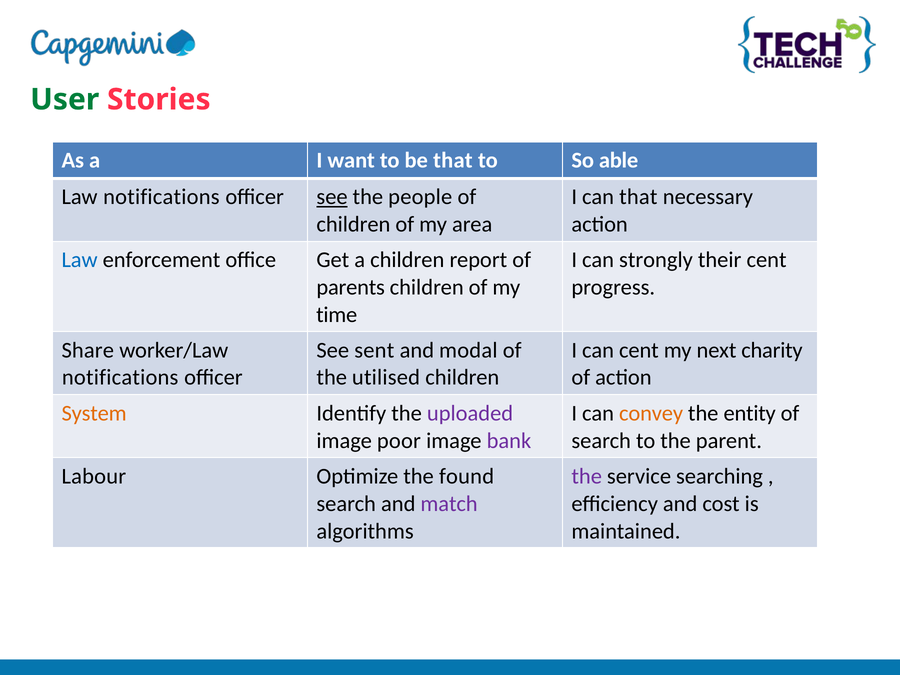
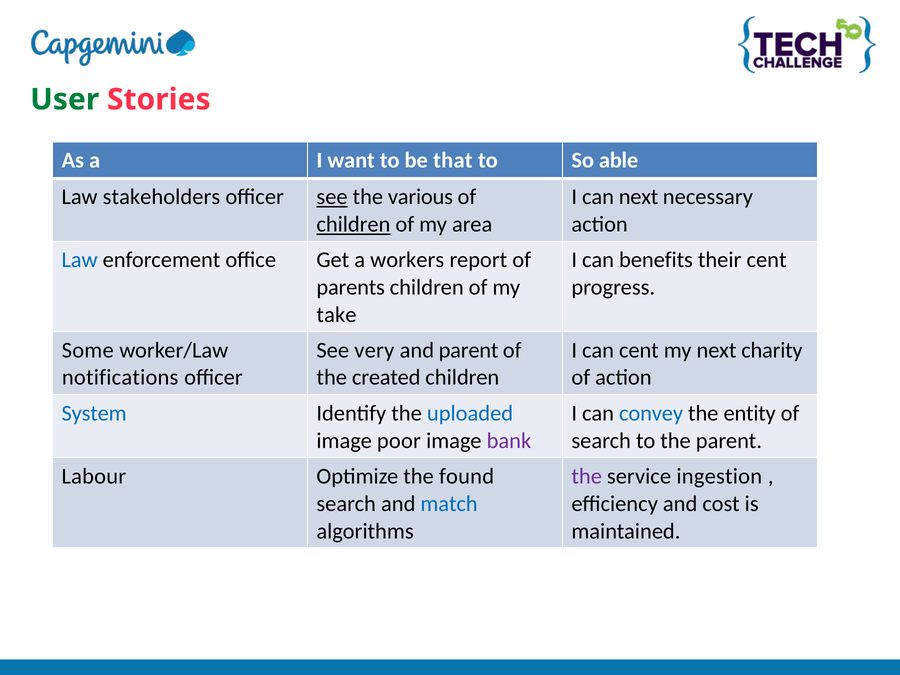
Law notifications: notifications -> stakeholders (161, 197)
people: people -> various (420, 197)
can that: that -> next (639, 197)
children underline: none -> present (353, 224)
a children: children -> workers (407, 260)
strongly: strongly -> benefits (656, 260)
time: time -> take (337, 315)
Share: Share -> Some (88, 350)
sent: sent -> very (374, 350)
and modal: modal -> parent (469, 350)
utilised: utilised -> created (386, 378)
System colour: orange -> blue (94, 413)
uploaded colour: purple -> blue (470, 413)
convey colour: orange -> blue (651, 413)
searching: searching -> ingestion (719, 476)
match colour: purple -> blue (449, 504)
